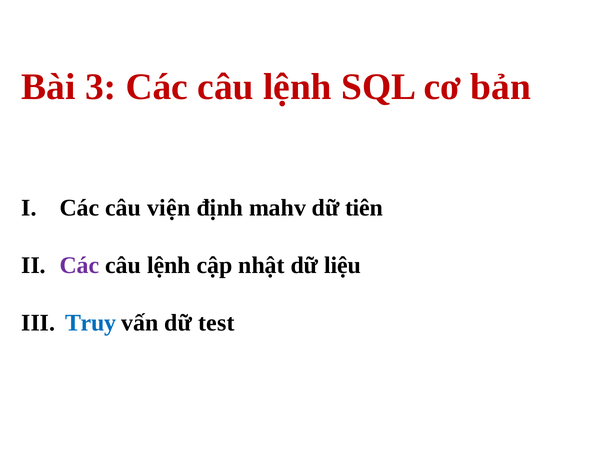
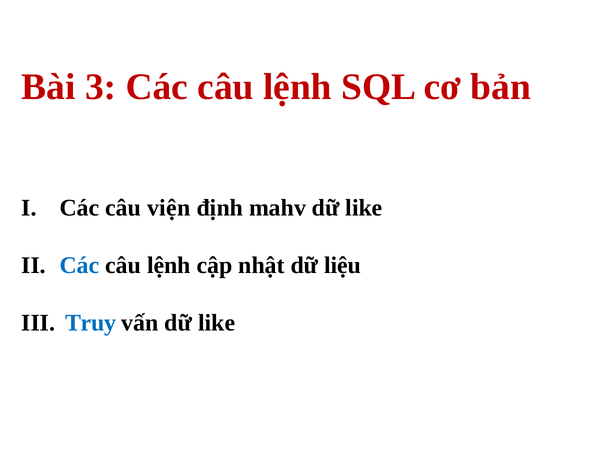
tiên: tiên -> like (364, 208)
Các colour: purple -> blue (80, 266)
vấn dữ test: test -> like (217, 323)
